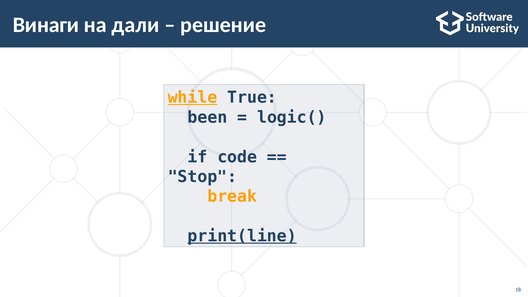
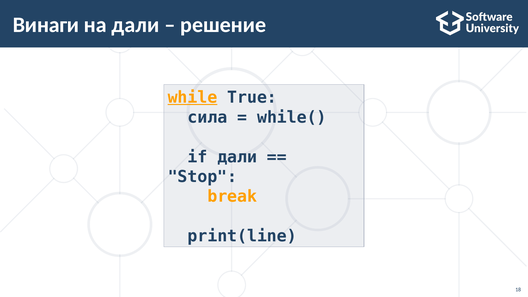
been: been -> сила (207, 117)
logic(: logic( -> while( (292, 117)
if code: code -> дали (237, 157)
print(line underline: present -> none (242, 236)
